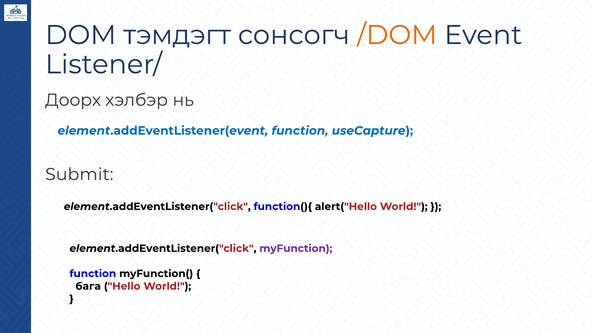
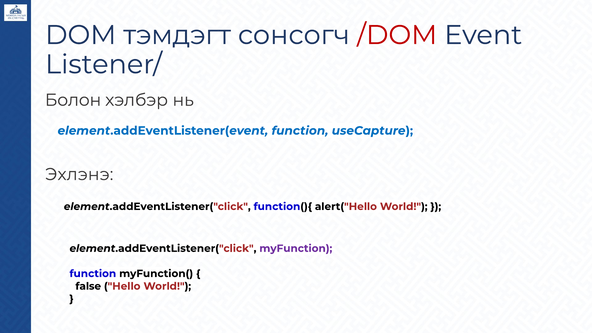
/DOM colour: orange -> red (397, 35)
Доорх: Доорх -> Болон (73, 100)
Submit: Submit -> Эхлэнэ (79, 174)
бага: бага -> false (88, 286)
